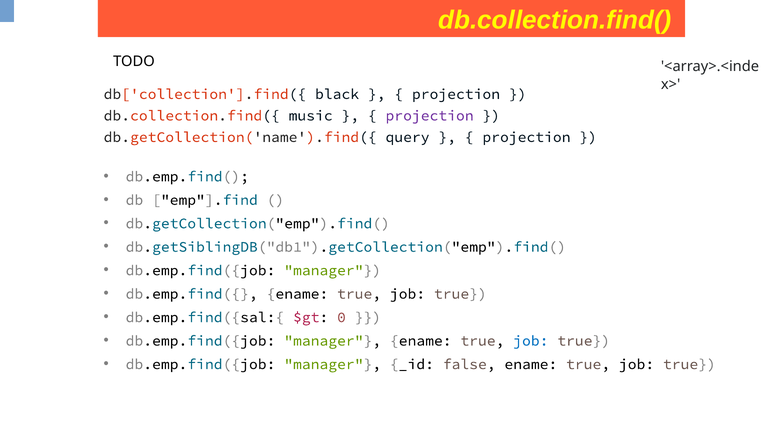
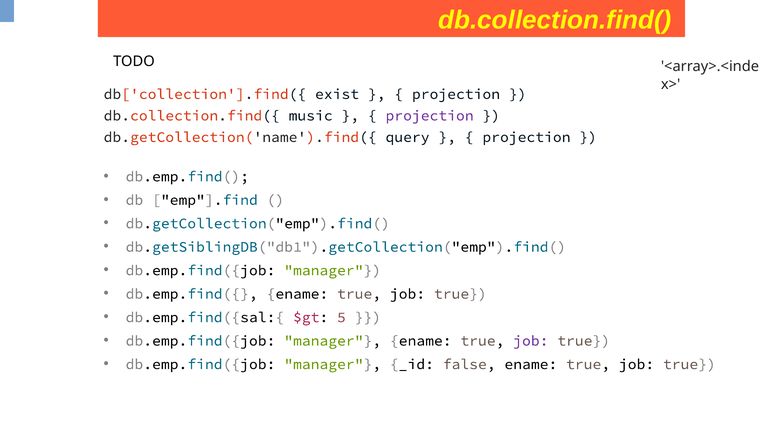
black: black -> exist (337, 94)
0: 0 -> 5 (341, 318)
job colour: blue -> purple (531, 341)
